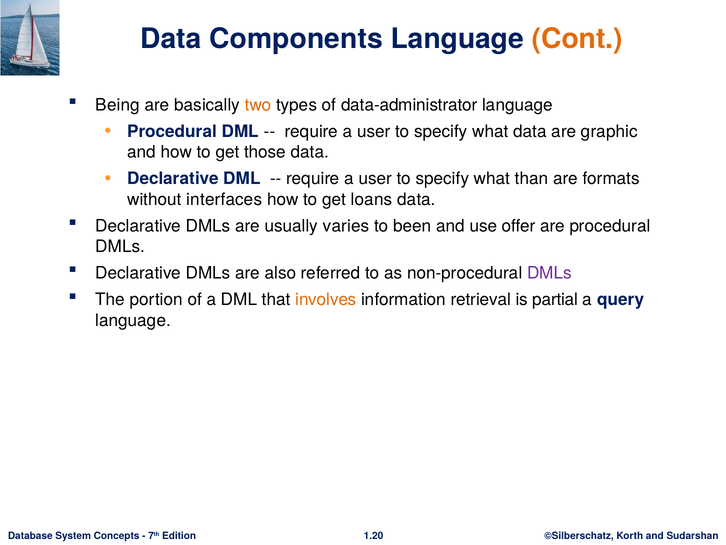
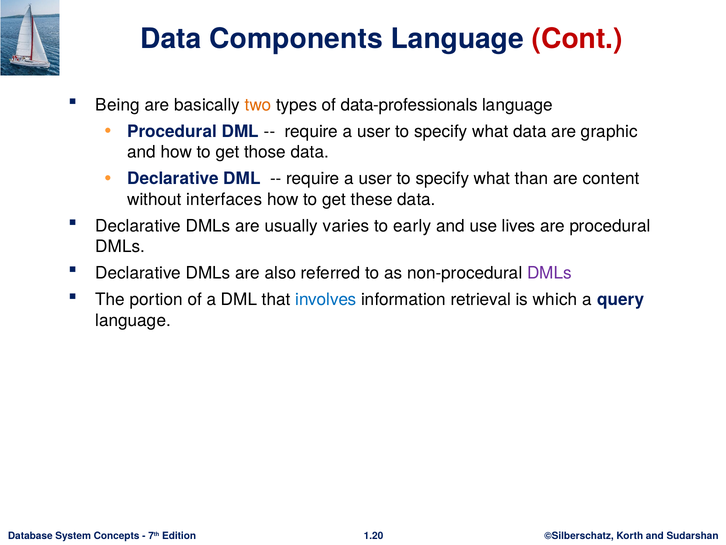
Cont colour: orange -> red (577, 39)
data-administrator: data-administrator -> data-professionals (409, 105)
formats: formats -> content (611, 179)
loans: loans -> these (372, 199)
been: been -> early (412, 226)
offer: offer -> lives (519, 226)
involves colour: orange -> blue (326, 299)
partial: partial -> which (555, 299)
